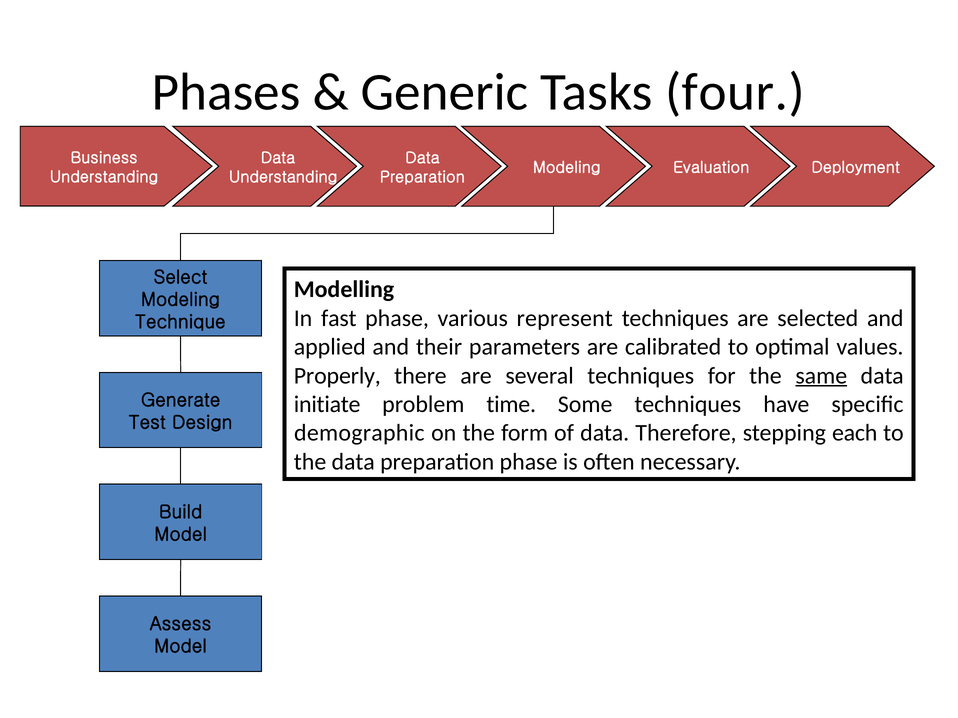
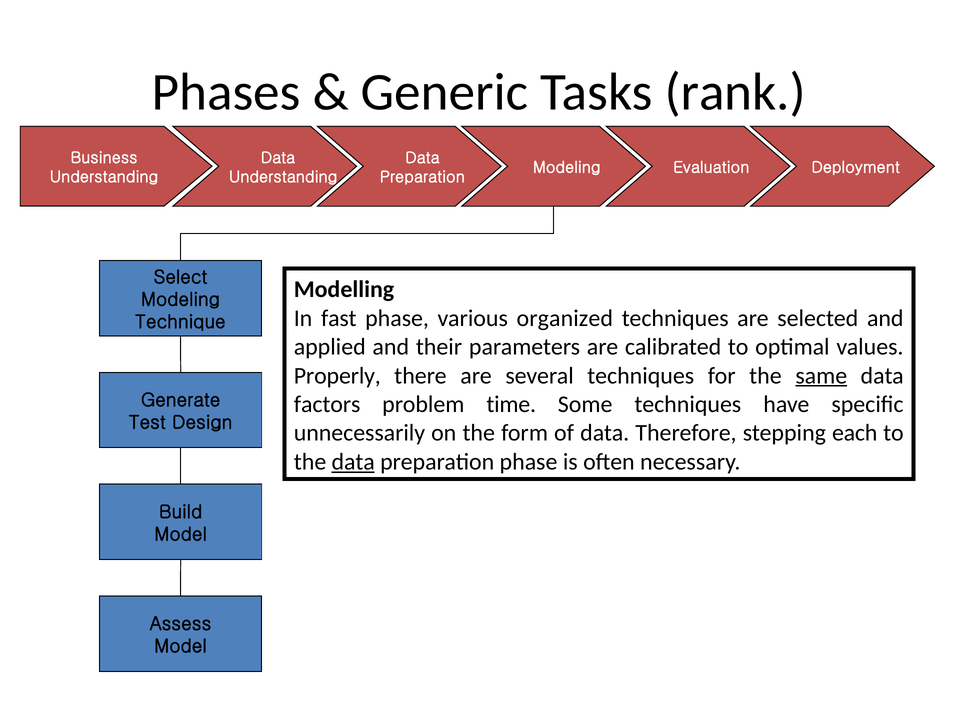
four: four -> rank (735, 92)
represent: represent -> organized (565, 318)
initiate: initiate -> factors (327, 405)
demographic: demographic -> unnecessarily (359, 433)
data underline: none -> present (353, 462)
